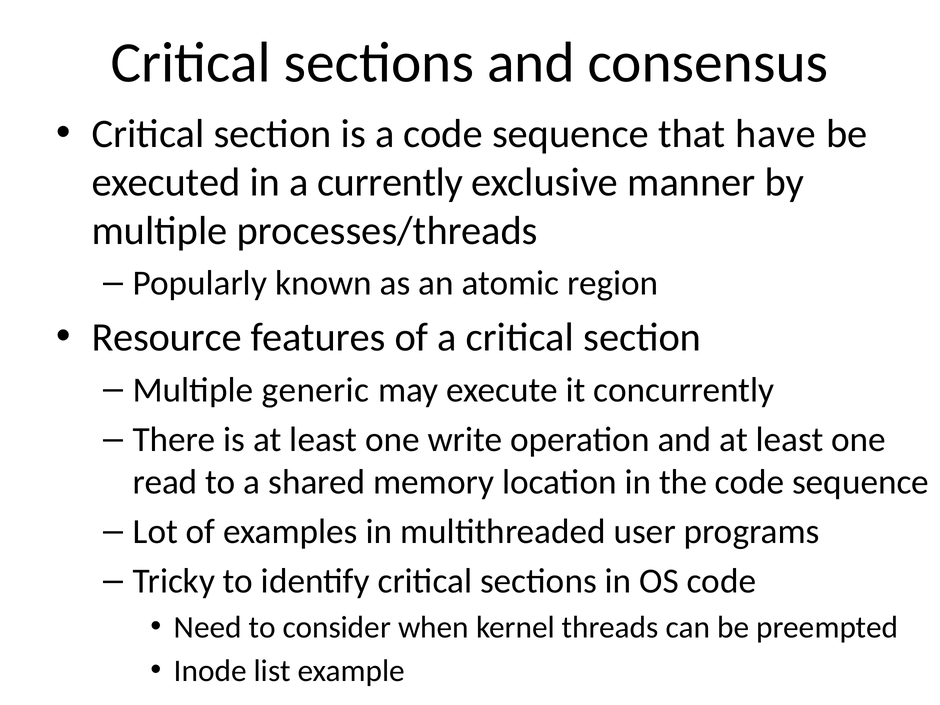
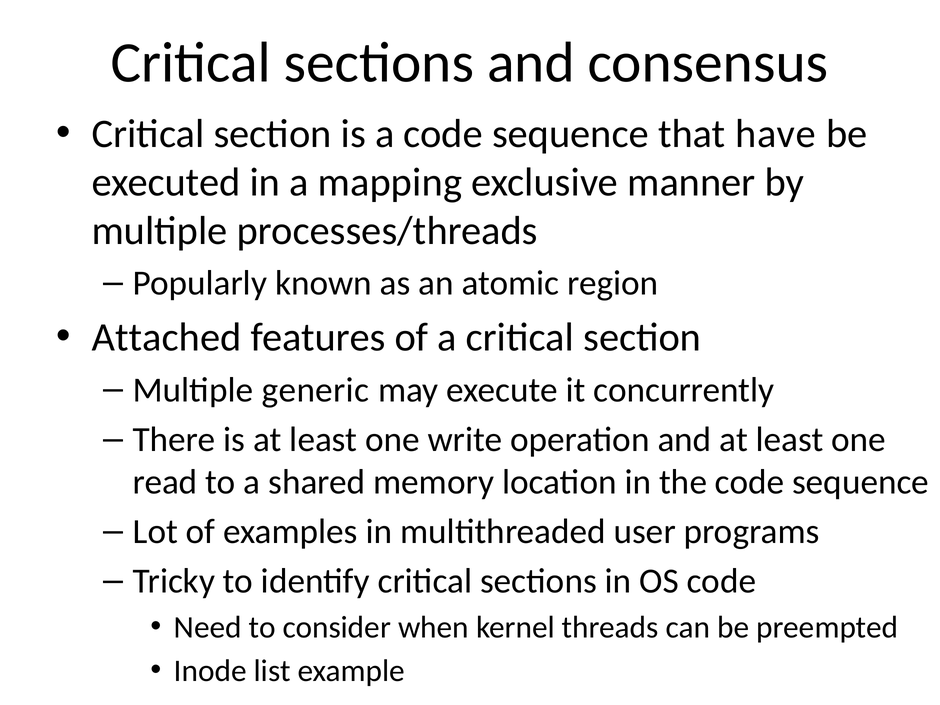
currently: currently -> mapping (390, 182)
Resource: Resource -> Attached (167, 337)
